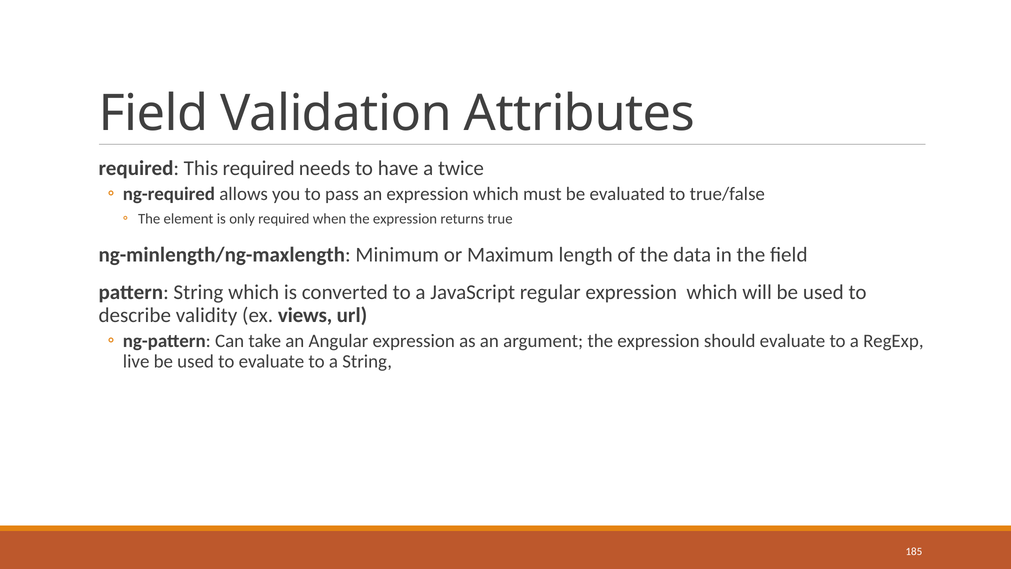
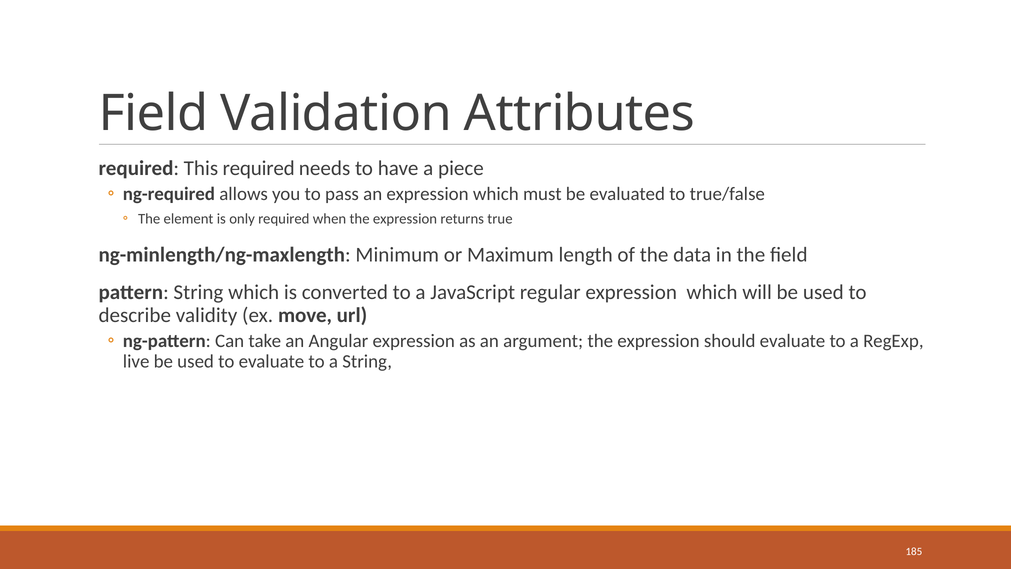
twice: twice -> piece (461, 168)
views: views -> move (305, 315)
